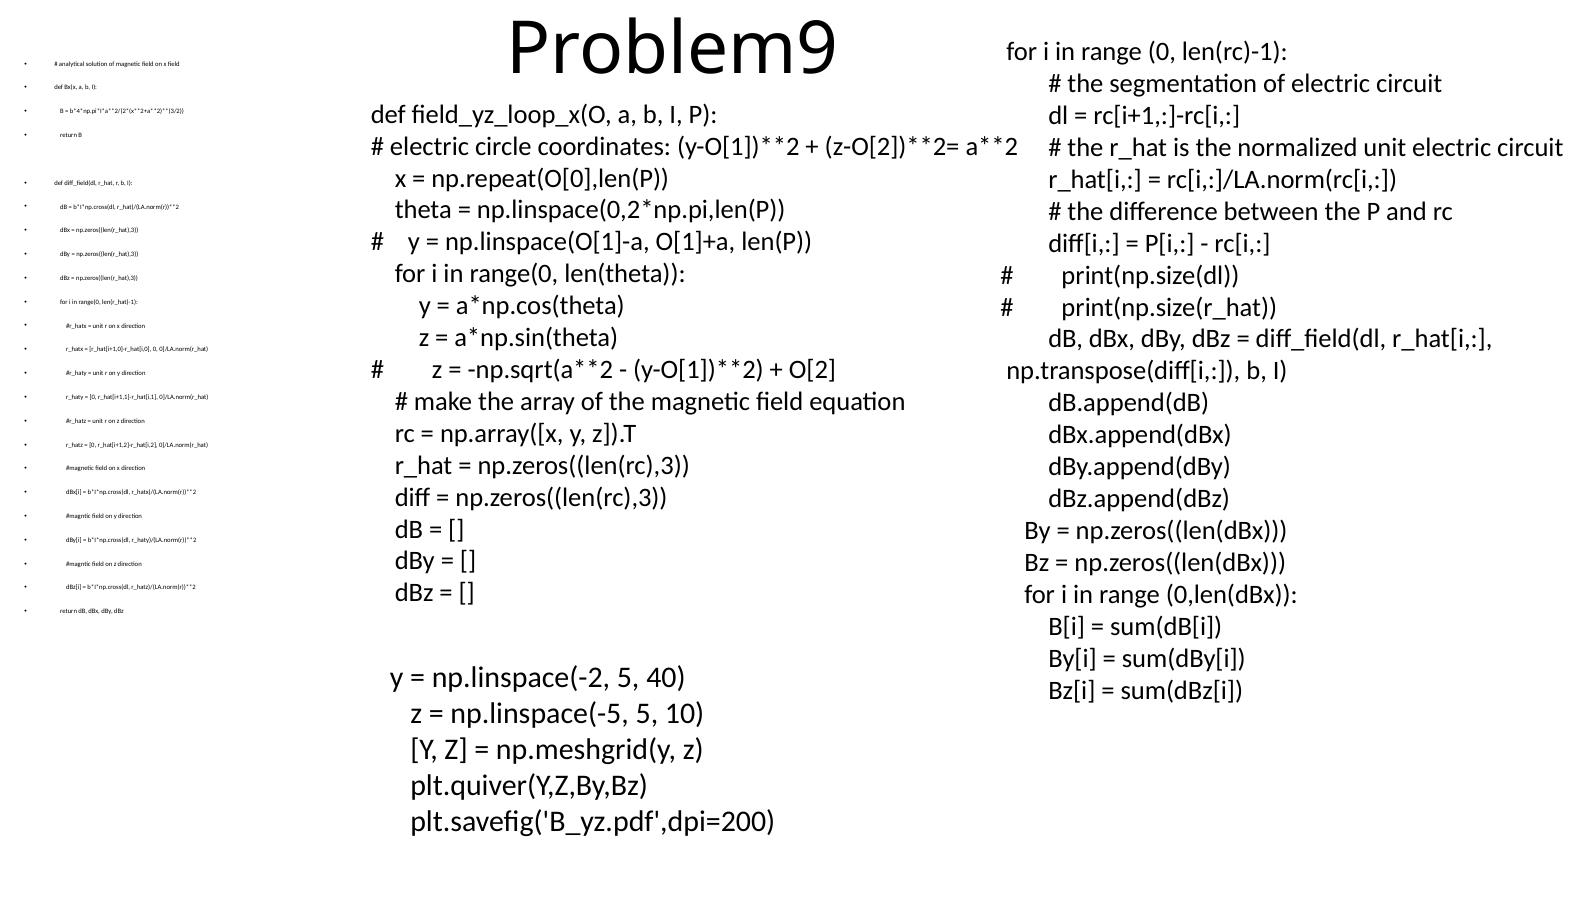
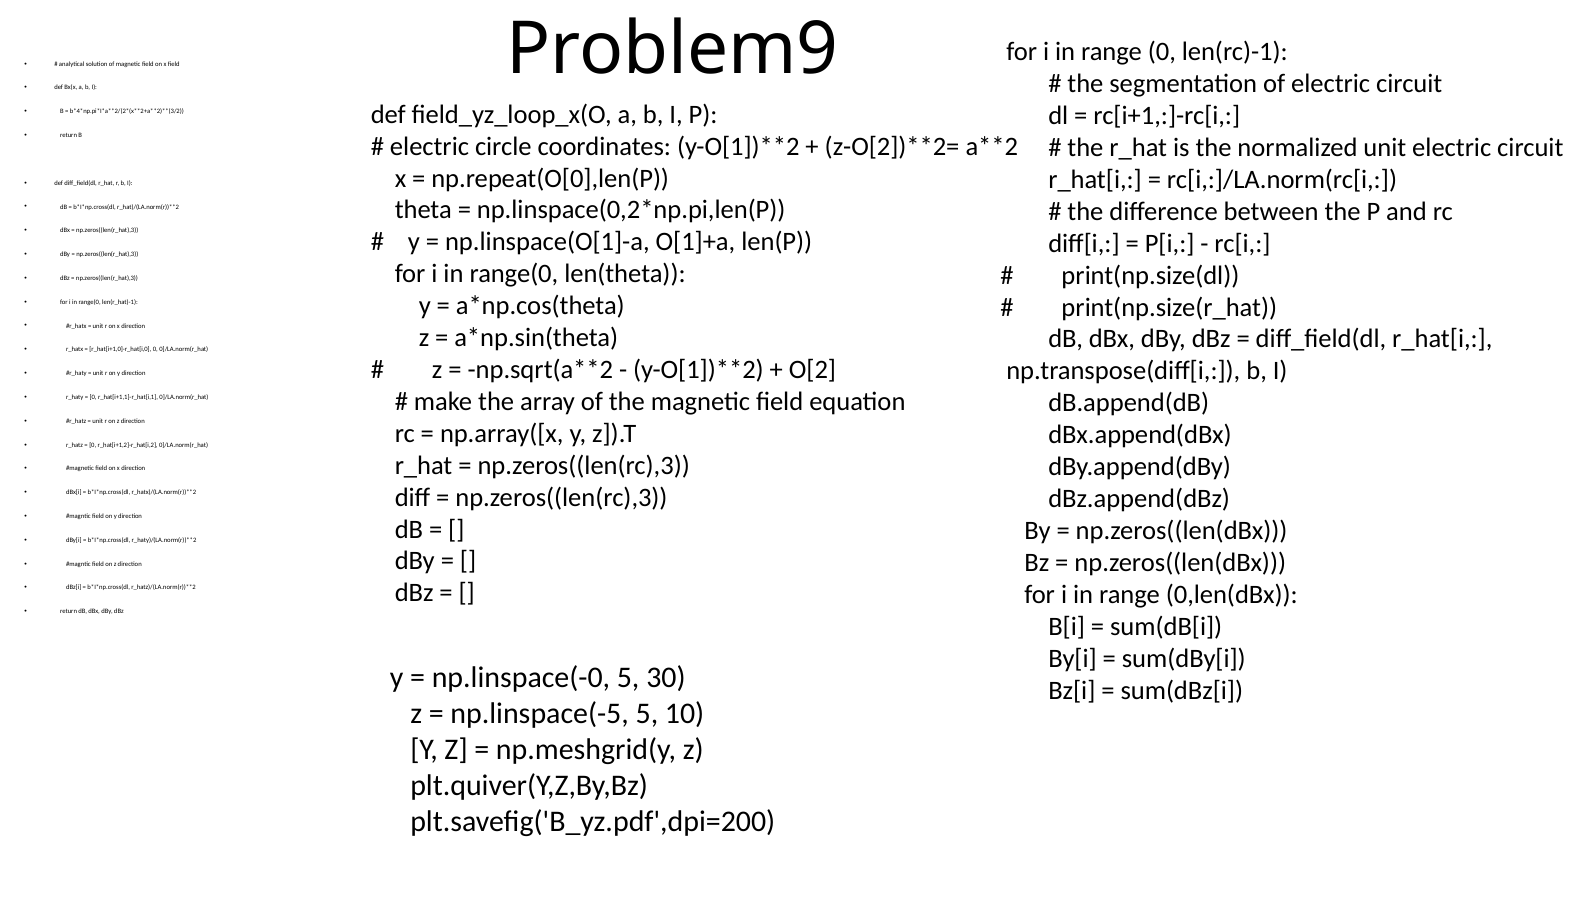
np.linspace(-2: np.linspace(-2 -> np.linspace(-0 (521, 678)
40: 40 -> 30 (666, 678)
